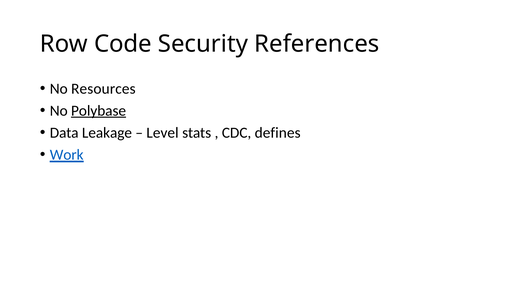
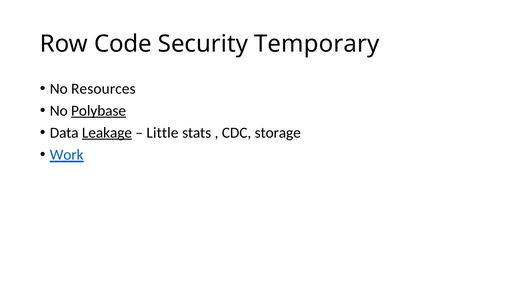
References: References -> Temporary (317, 44)
Leakage underline: none -> present (107, 133)
Level: Level -> Little (162, 133)
defines: defines -> storage (278, 133)
